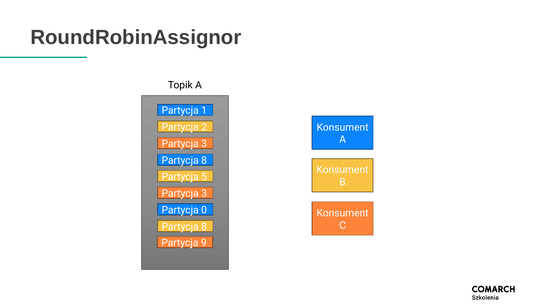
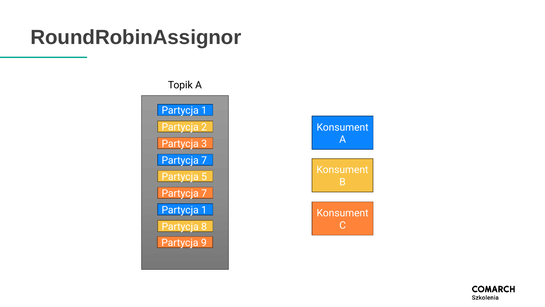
8: 8 -> 7 (204, 160)
3: 3 -> 7 (204, 193)
0: 0 -> 1 (204, 210)
